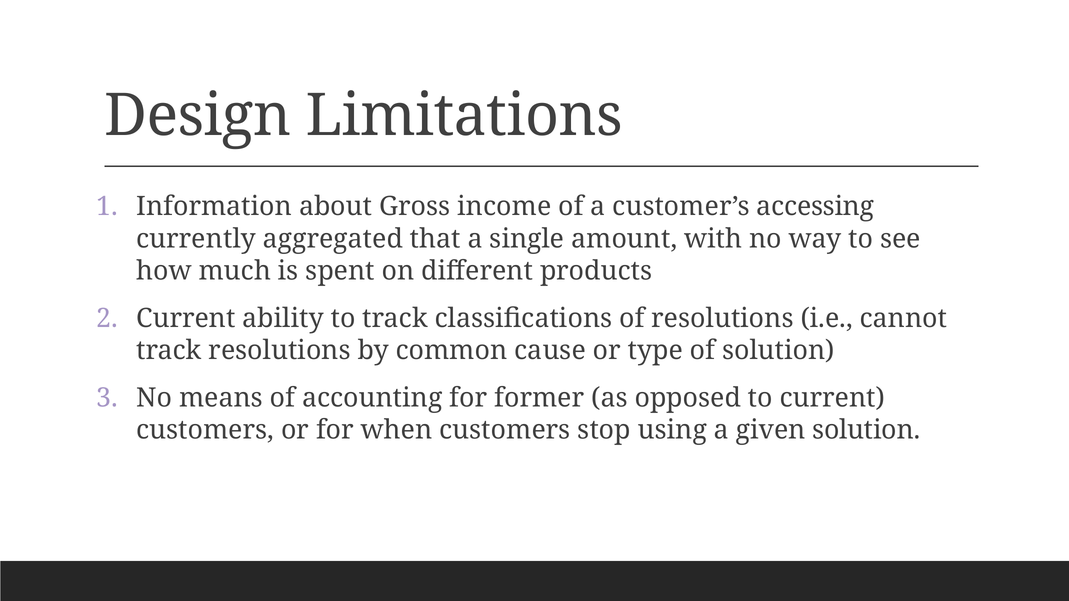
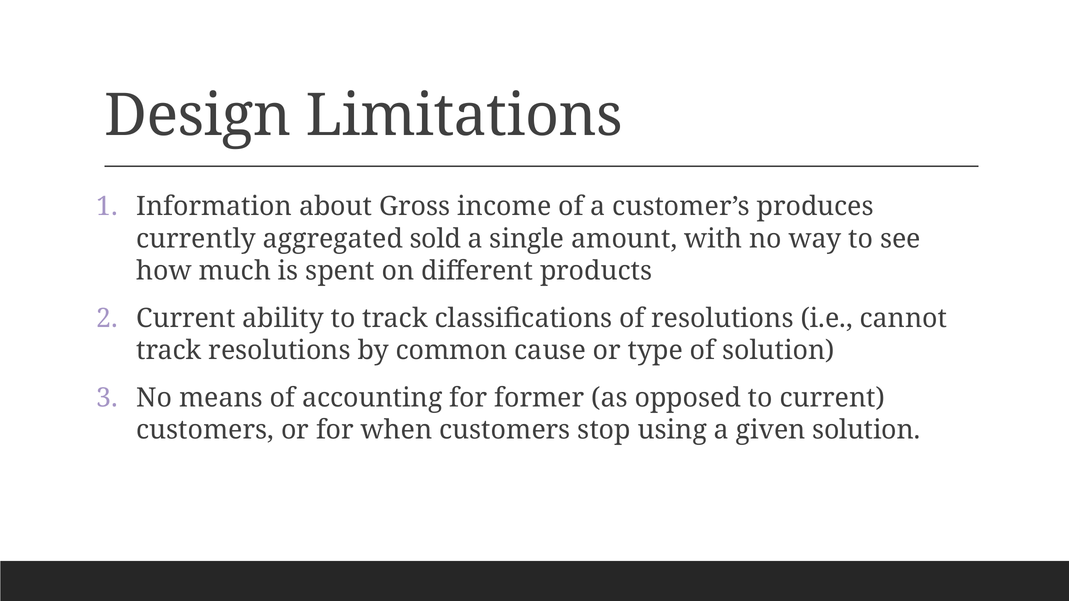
accessing: accessing -> produces (815, 207)
that: that -> sold (435, 239)
